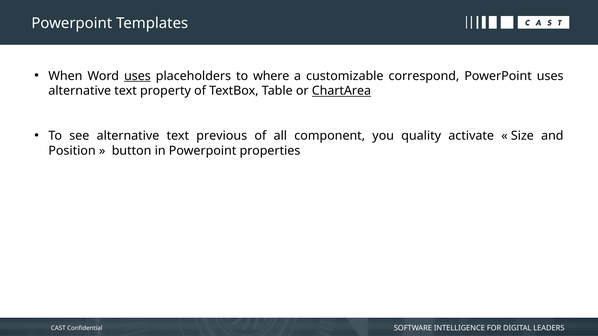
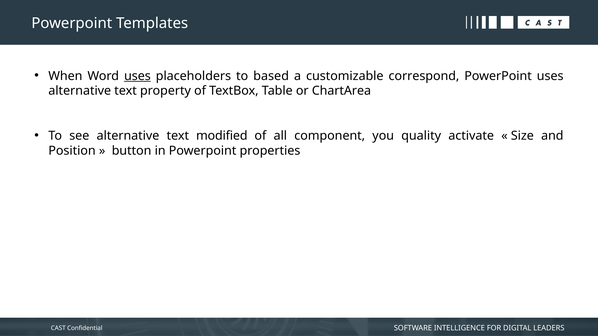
where: where -> based (271, 76)
ChartArea underline: present -> none (341, 91)
previous: previous -> modified (222, 136)
